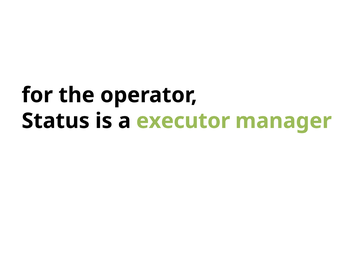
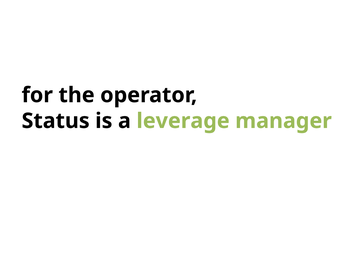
executor: executor -> leverage (183, 121)
